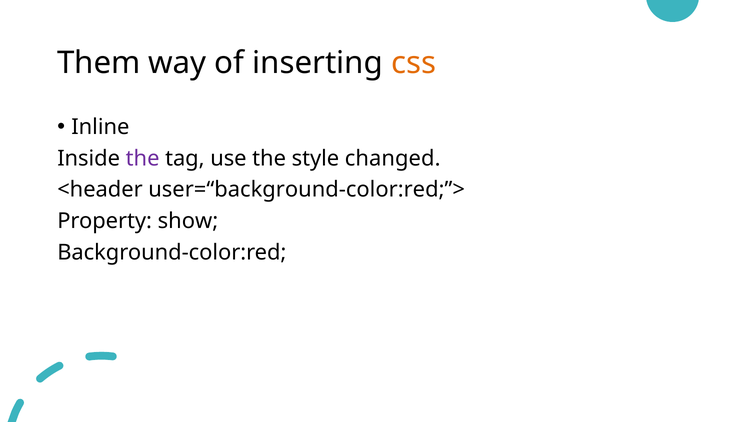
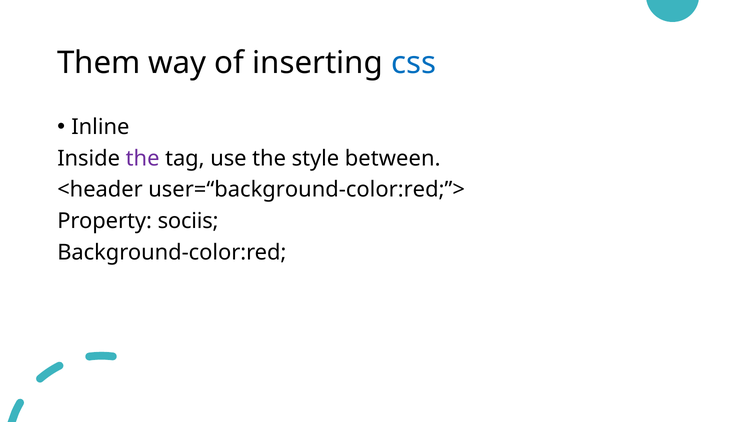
css colour: orange -> blue (414, 63)
changed: changed -> between (393, 158)
show: show -> sociis (188, 221)
